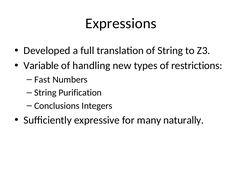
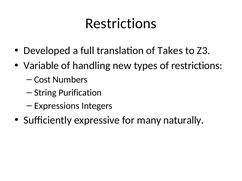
Expressions: Expressions -> Restrictions (121, 23)
of String: String -> Takes (170, 51)
Fast: Fast -> Cost (42, 80)
Conclusions: Conclusions -> Expressions (57, 106)
